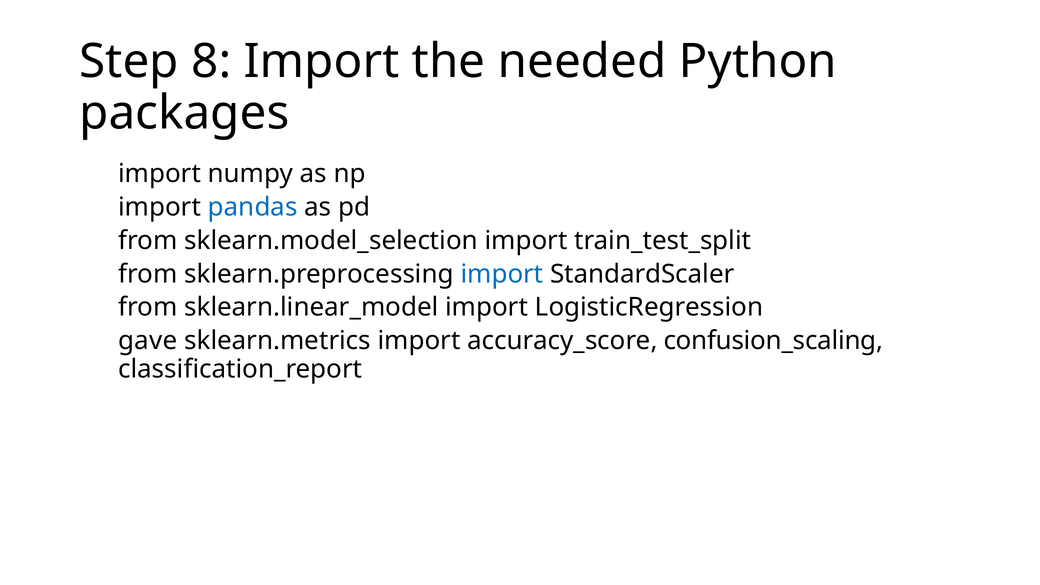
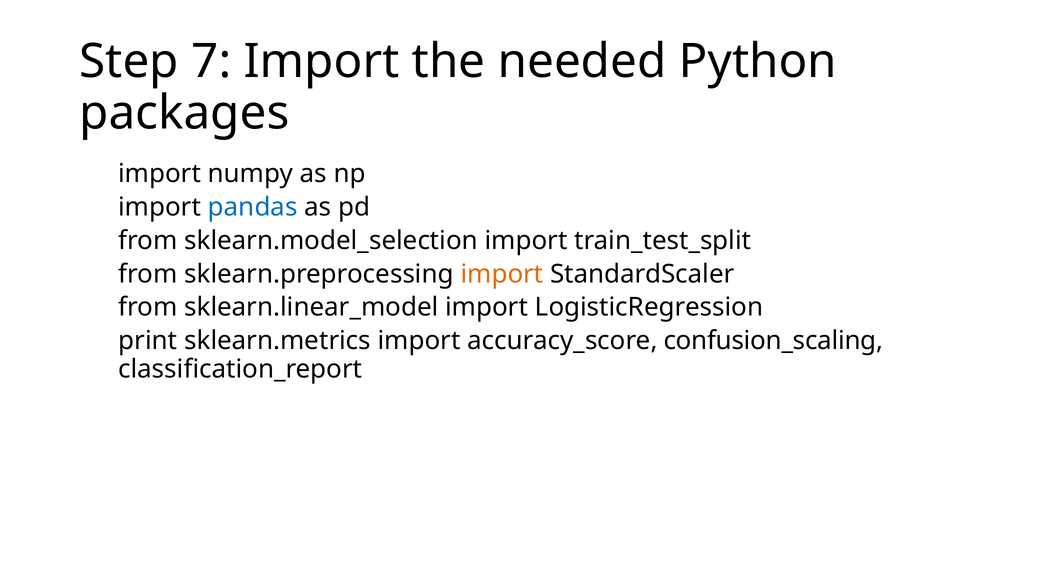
8: 8 -> 7 (211, 62)
import colour: blue -> orange (502, 274)
gave: gave -> print (148, 341)
